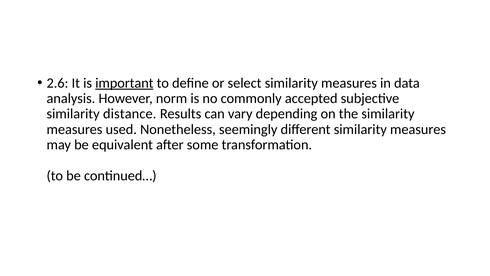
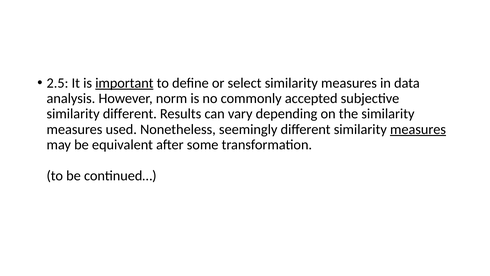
2.6: 2.6 -> 2.5 (57, 83)
similarity distance: distance -> different (130, 114)
measures underline: none -> present (418, 129)
